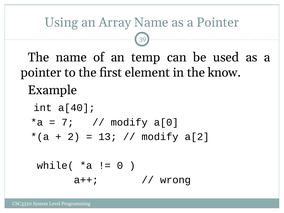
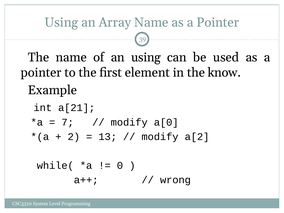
an temp: temp -> using (146, 57)
a[40: a[40 -> a[21 (77, 108)
